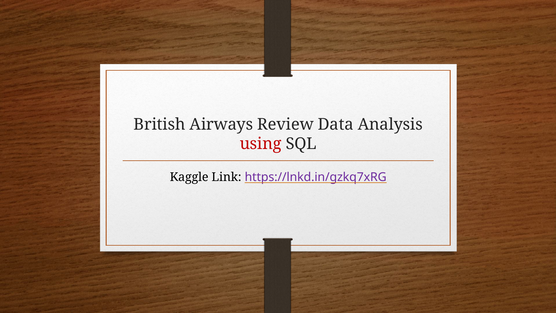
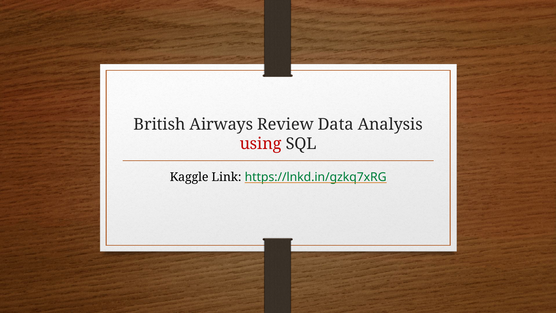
https://lnkd.in/gzkq7xRG colour: purple -> green (316, 177)
